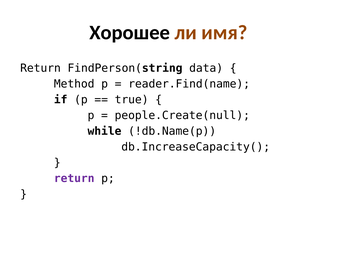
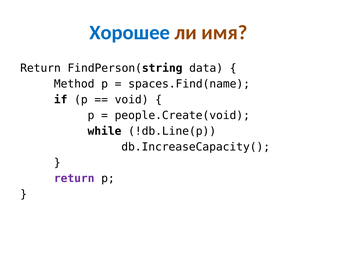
Хорошее colour: black -> blue (130, 33)
reader.Find(name: reader.Find(name -> spaces.Find(name (189, 84)
true: true -> void (132, 100)
people.Create(null: people.Create(null -> people.Create(void (182, 115)
!db.Name(p: !db.Name(p -> !db.Line(p (172, 131)
